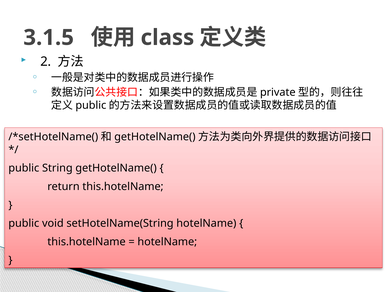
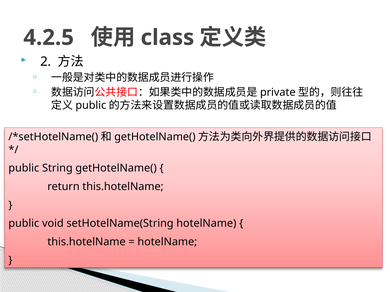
3.1.5: 3.1.5 -> 4.2.5 (49, 38)
